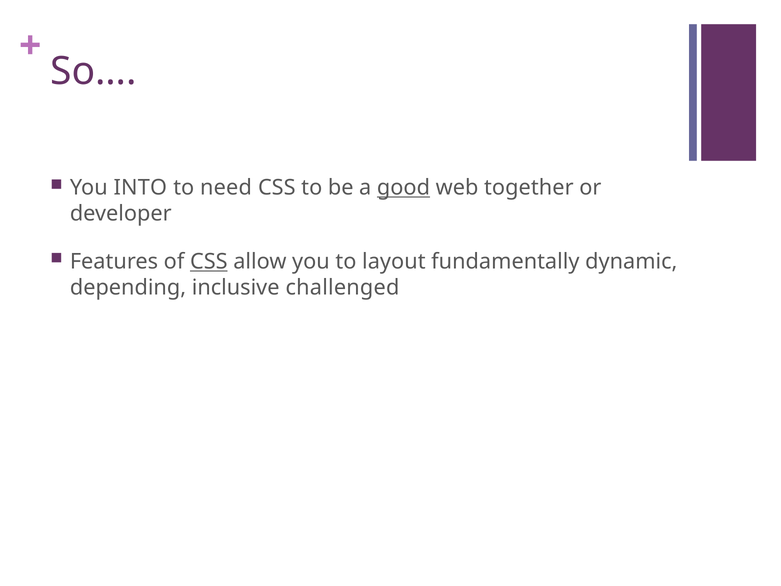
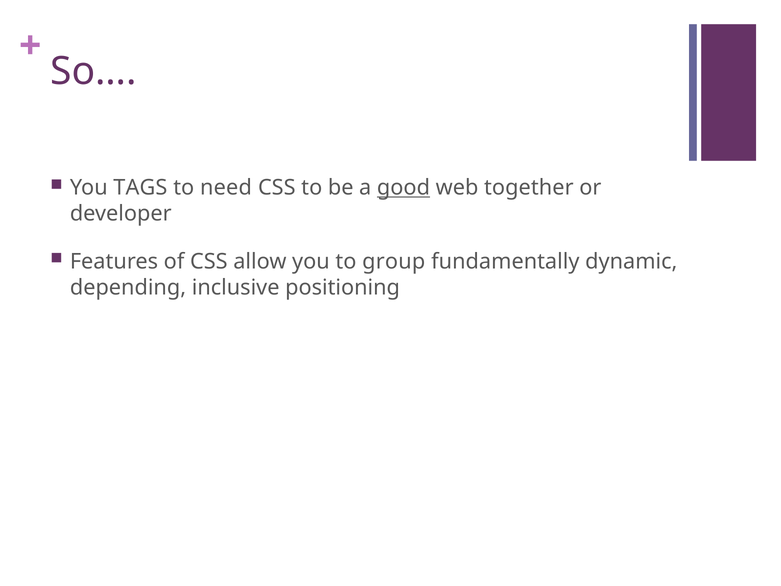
INTO: INTO -> TAGS (140, 188)
CSS underline: present -> none (209, 261)
layout: layout -> group (394, 261)
challenged: challenged -> positioning (343, 287)
